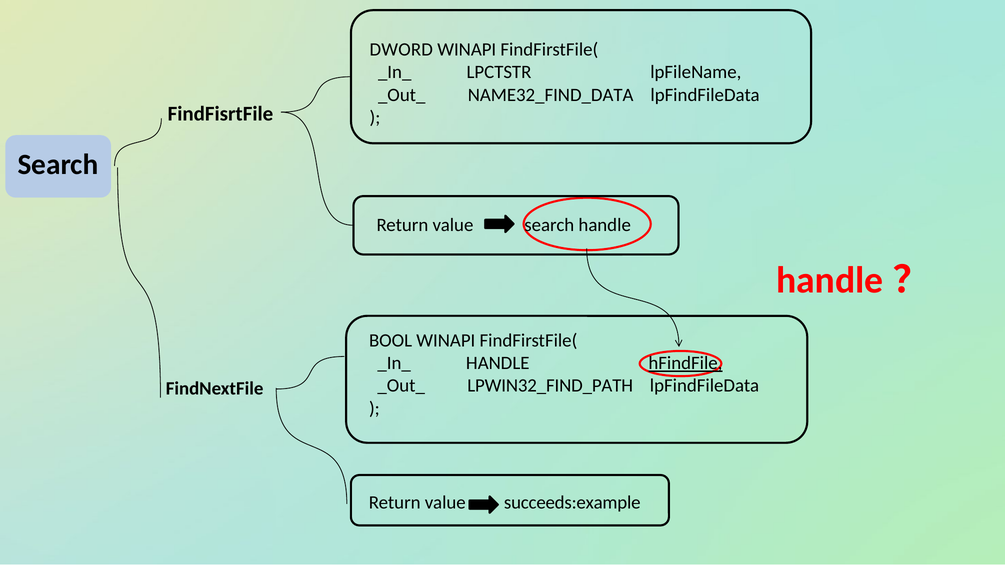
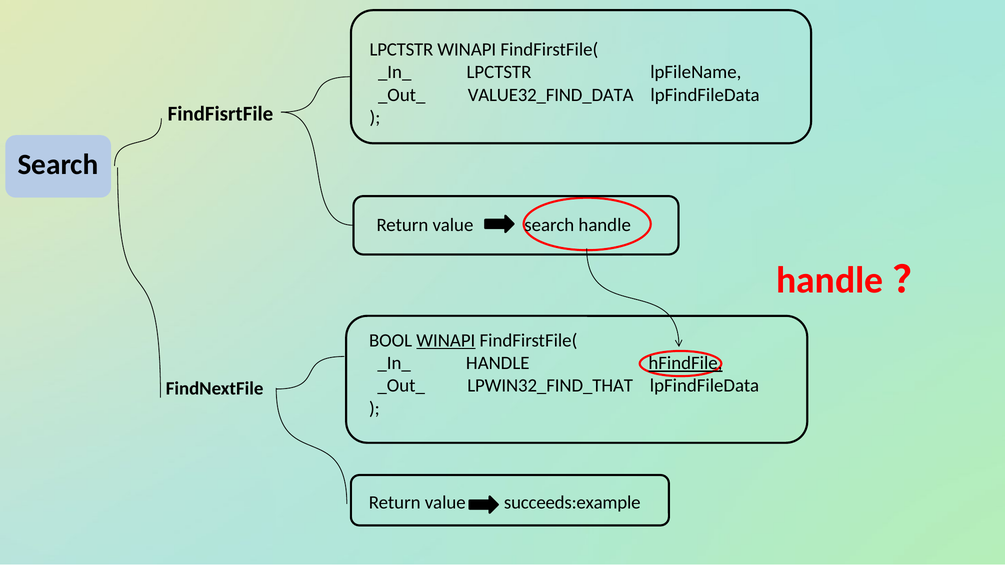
DWORD: DWORD -> LPCTSTR (401, 50)
NAME32_FIND_DATA: NAME32_FIND_DATA -> VALUE32_FIND_DATA (551, 95)
WINAPI underline: none -> present (446, 341)
LPWIN32_FIND_PATH: LPWIN32_FIND_PATH -> LPWIN32_FIND_THAT (550, 386)
